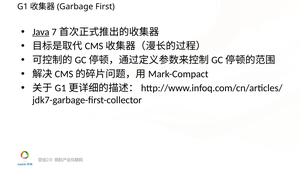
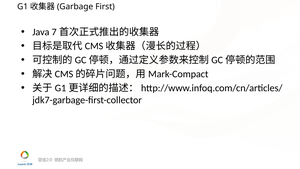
Java underline: present -> none (41, 32)
